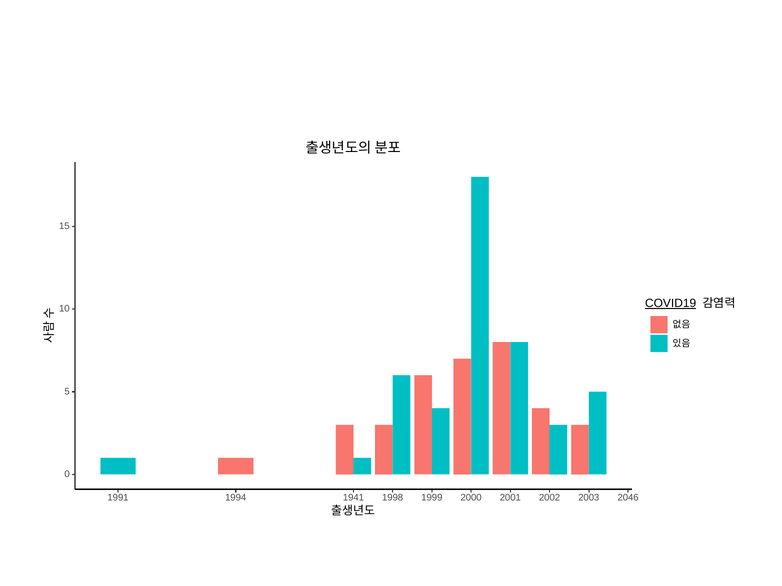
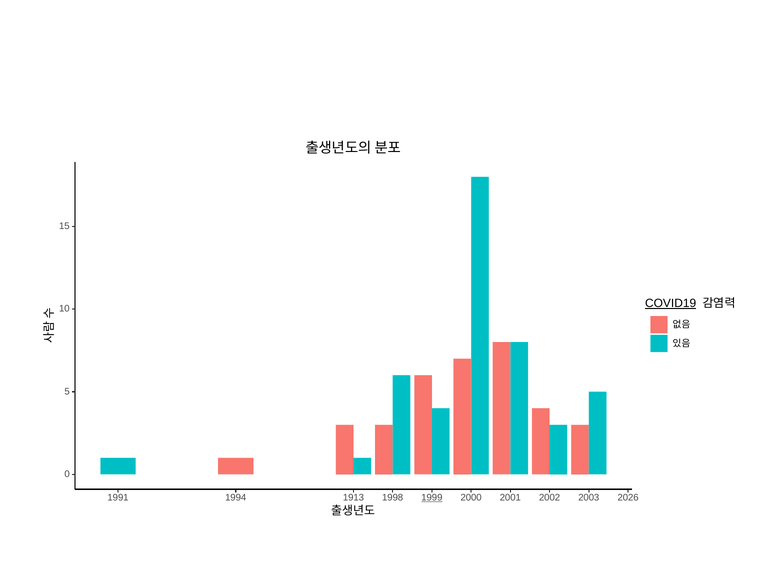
1941: 1941 -> 1913 (353, 498)
1999 underline: none -> present (432, 498)
2046: 2046 -> 2026 (628, 498)
